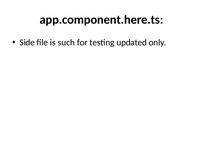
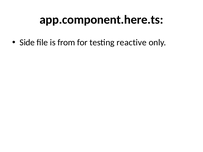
such: such -> from (66, 43)
updated: updated -> reactive (132, 43)
